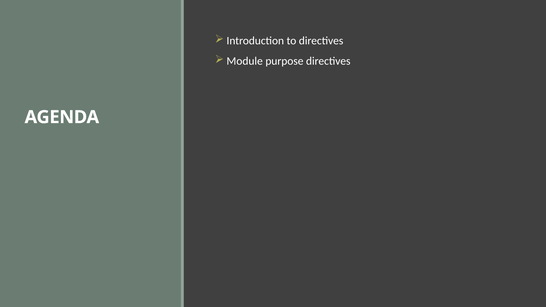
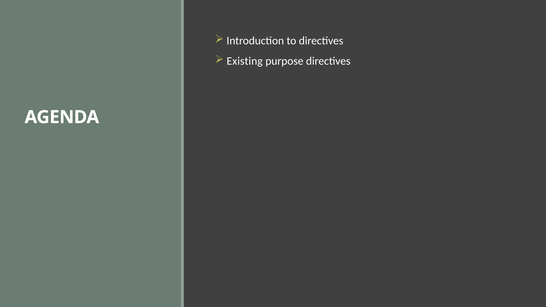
Module: Module -> Existing (245, 61)
